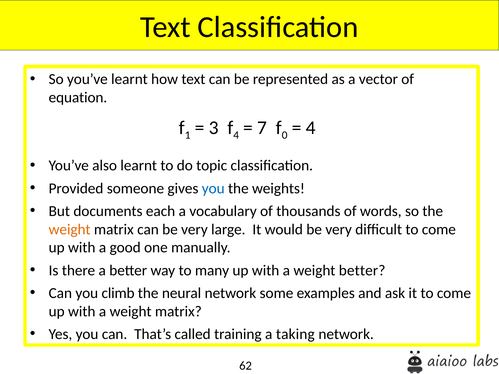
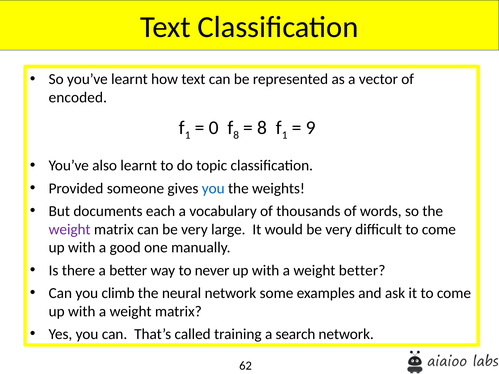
equation: equation -> encoded (78, 98)
3: 3 -> 0 (214, 128)
4: 4 -> 8 (236, 135)
7: 7 -> 8 (262, 128)
0: 0 -> 1 (285, 135)
4: 4 -> 9 (311, 128)
weight colour: orange -> purple (70, 229)
many: many -> never (212, 270)
taking: taking -> search (295, 334)
